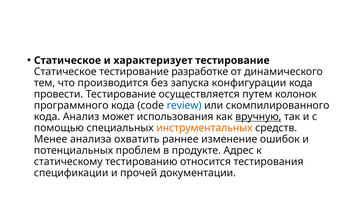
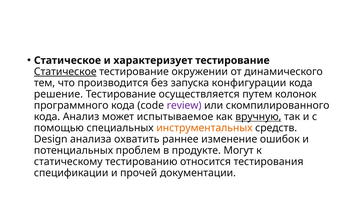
Статическое underline: none -> present (65, 72)
разработке: разработке -> окружении (200, 72)
провести: провести -> решение (58, 94)
review colour: blue -> purple (184, 105)
использования: использования -> испытываемое (175, 117)
Менее: Менее -> Design (51, 139)
Адрес: Адрес -> Могут (239, 150)
